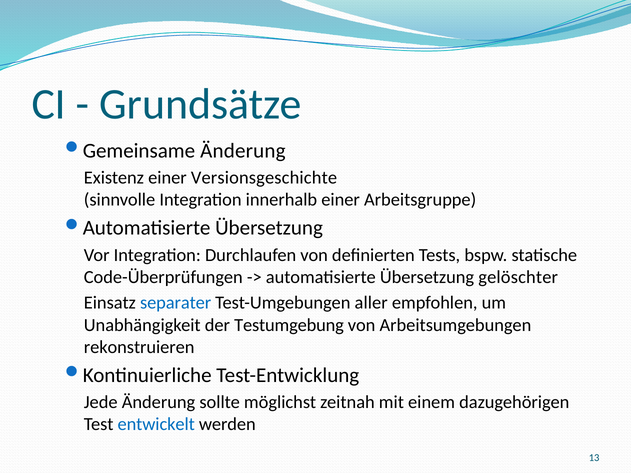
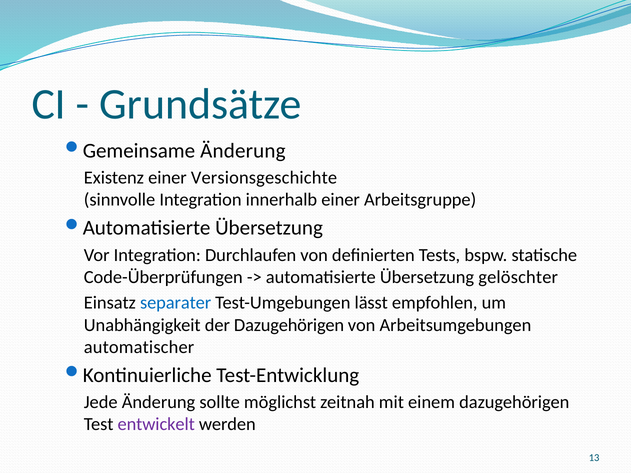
aller: aller -> lässt (371, 303)
der Testumgebung: Testumgebung -> Dazugehörigen (289, 325)
rekonstruieren: rekonstruieren -> automatischer (139, 347)
entwickelt colour: blue -> purple (156, 424)
